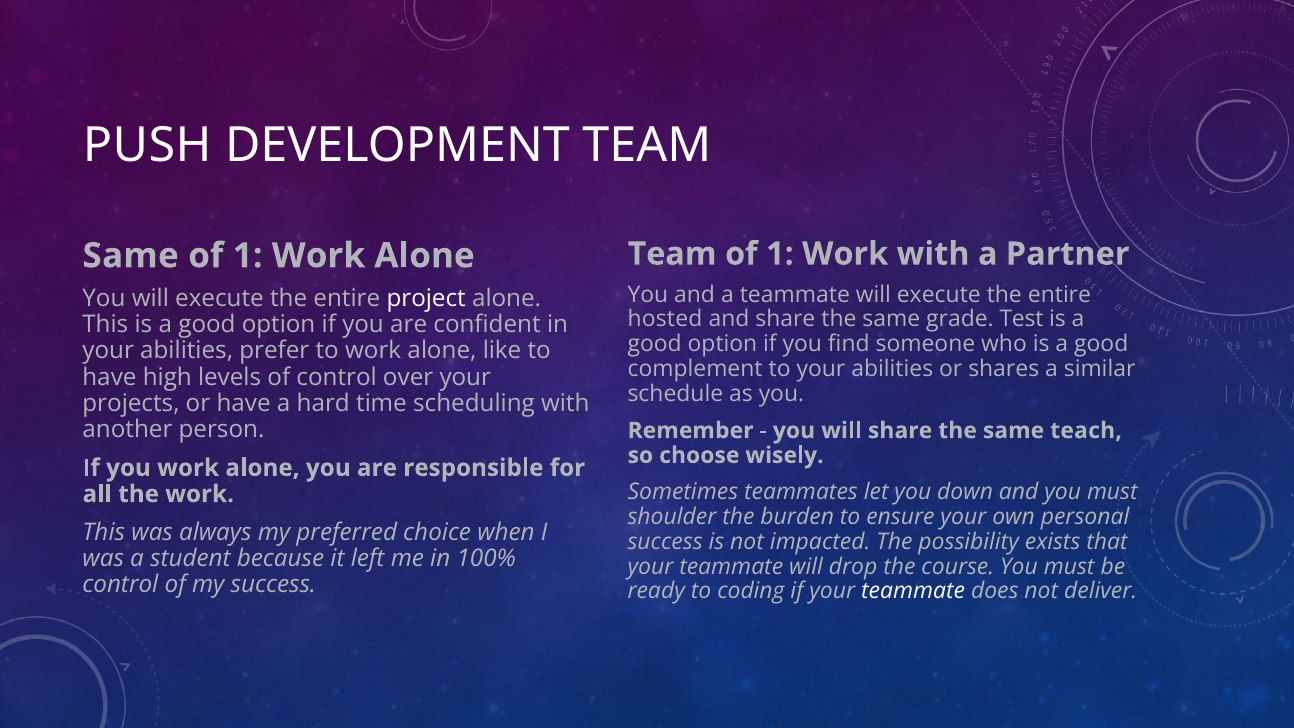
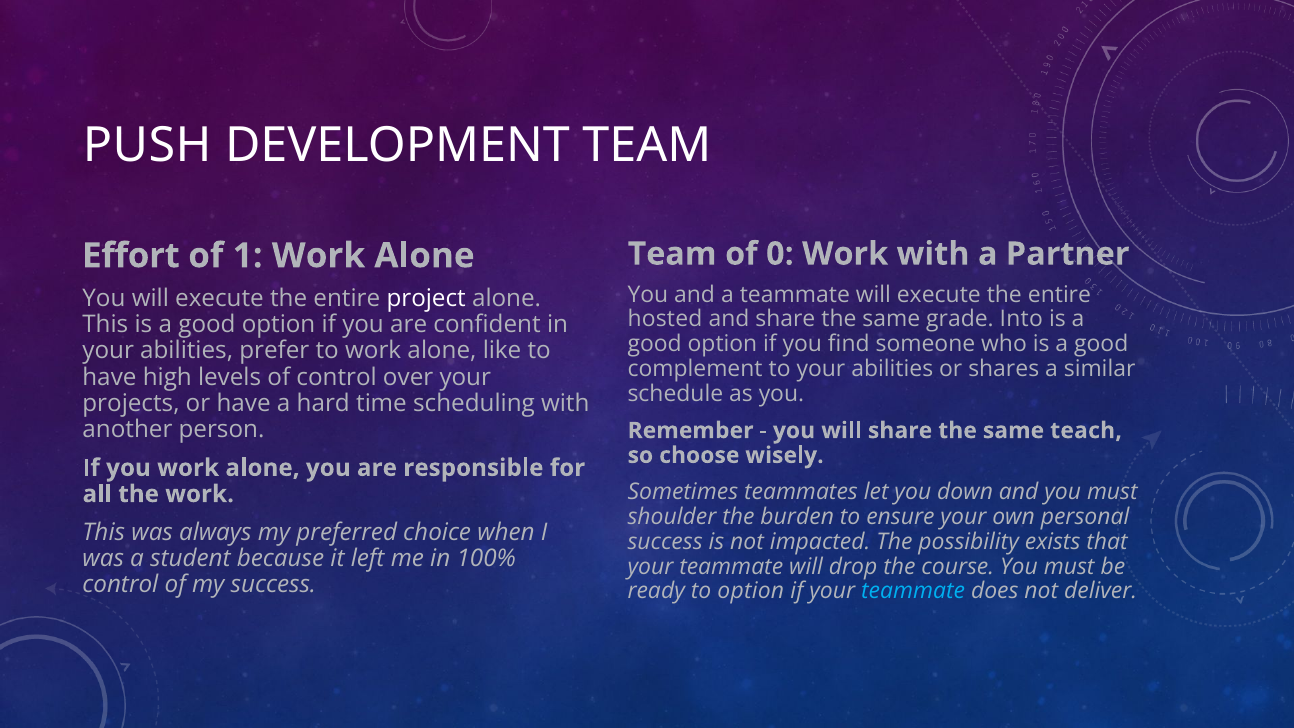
Team of 1: 1 -> 0 (780, 254)
Same: Same -> Effort (131, 256)
Test: Test -> Into (1021, 319)
to coding: coding -> option (751, 591)
teammate colour: white -> light blue (913, 591)
